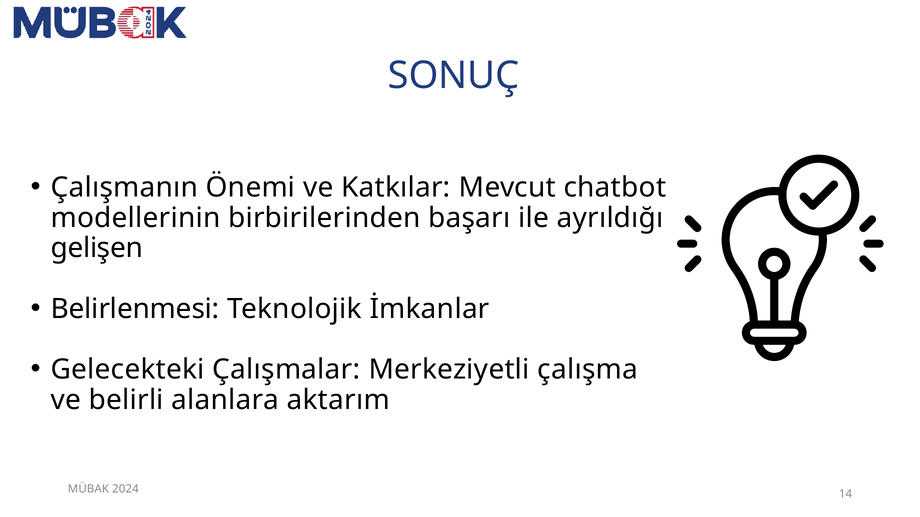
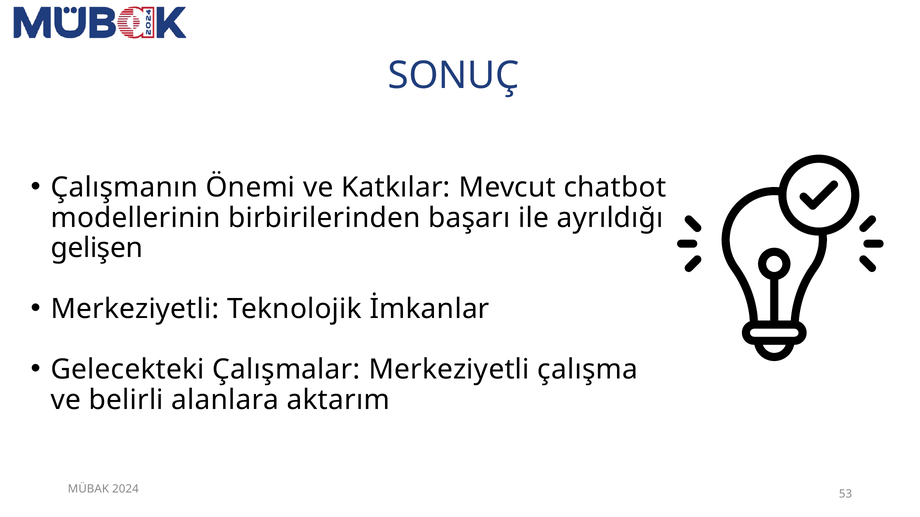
Belirlenmesi: Belirlenmesi -> Merkeziyetli (135, 309)
14: 14 -> 53 (846, 494)
